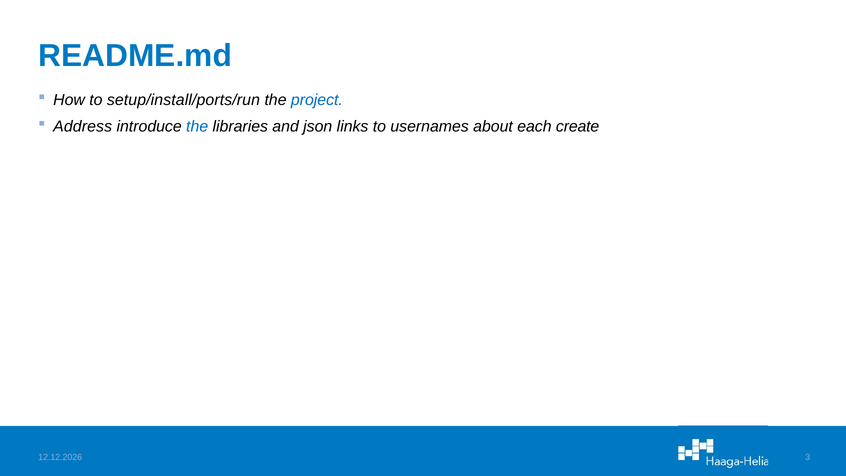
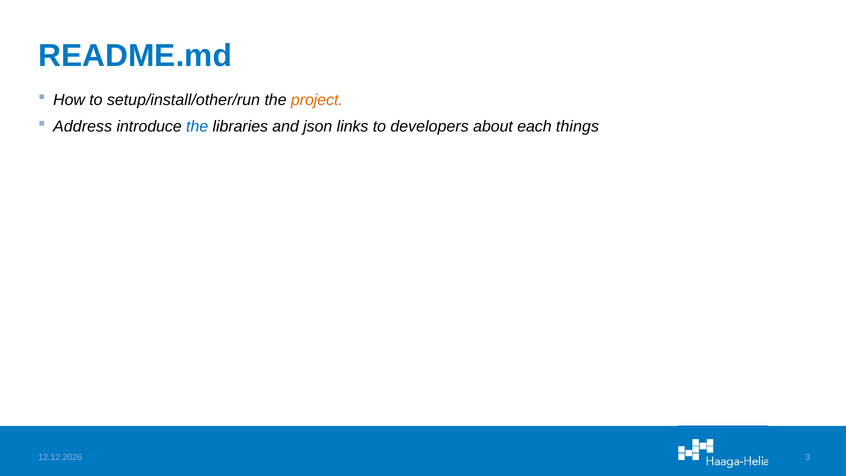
setup/install/ports/run: setup/install/ports/run -> setup/install/other/run (183, 100)
project colour: blue -> orange (317, 100)
usernames: usernames -> developers (430, 126)
create: create -> things (577, 126)
